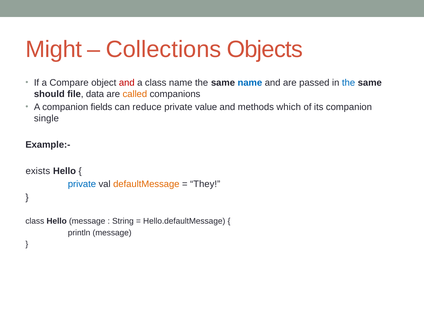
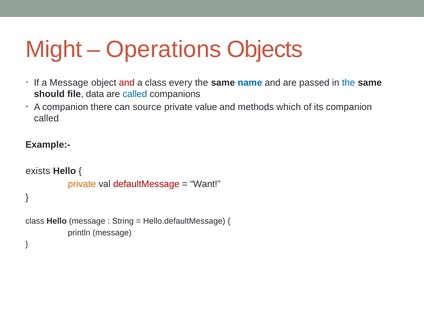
Collections: Collections -> Operations (164, 49)
a Compare: Compare -> Message (69, 83)
class name: name -> every (181, 83)
called colour: orange -> blue (135, 94)
fields: fields -> there (101, 107)
reduce: reduce -> source (147, 107)
single: single -> called (46, 118)
private colour: blue -> orange (82, 184)
defaultMessage colour: orange -> red (146, 184)
They: They -> Want (205, 184)
